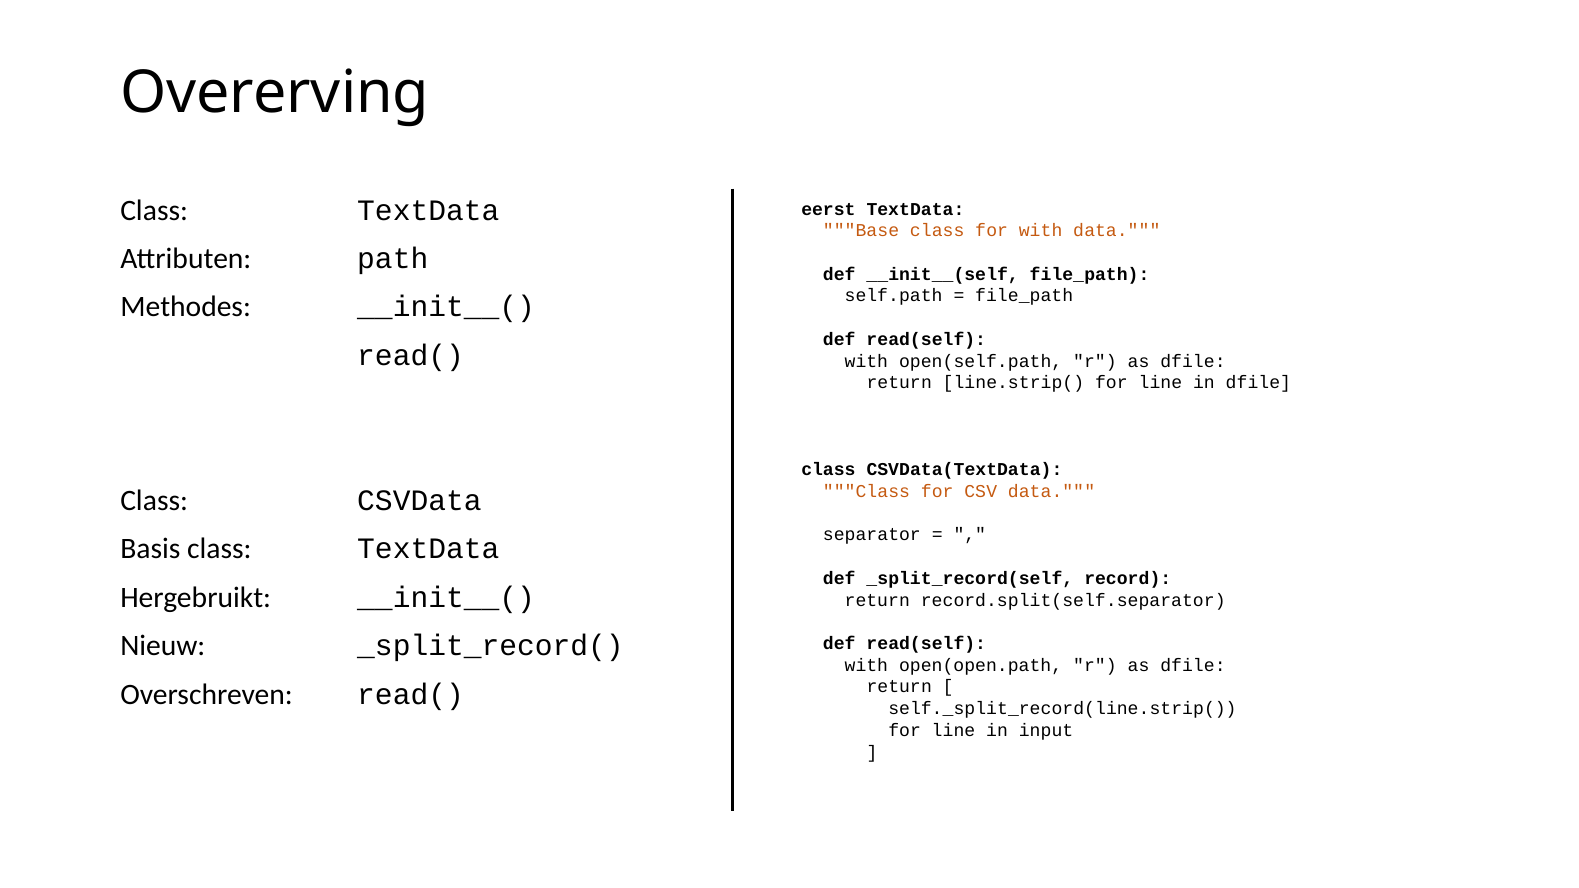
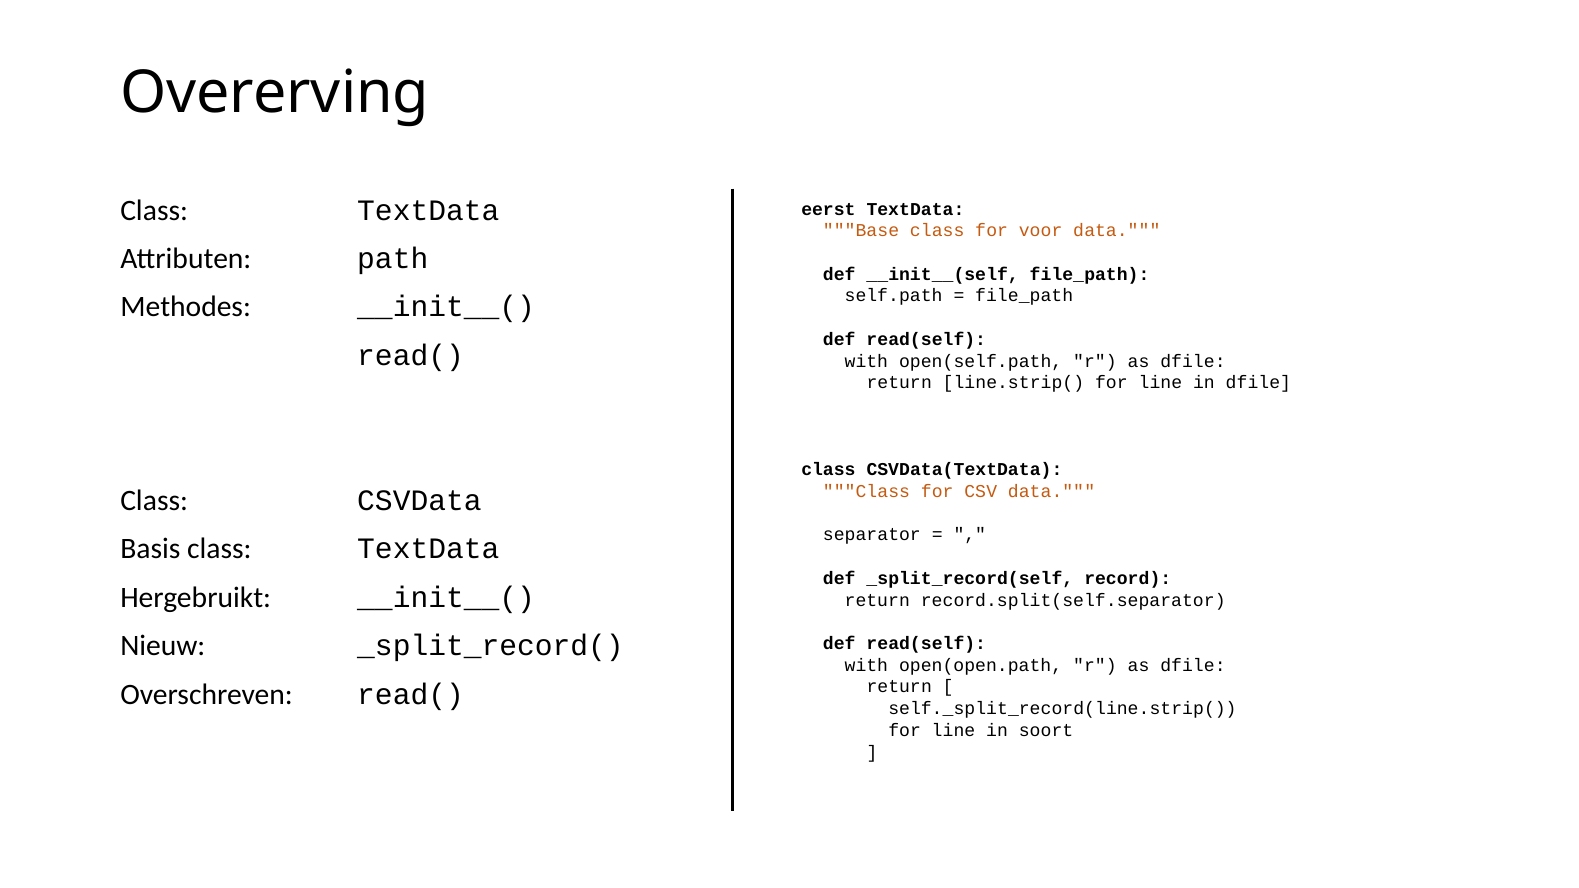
for with: with -> voor (1041, 231)
input: input -> soort (1046, 731)
